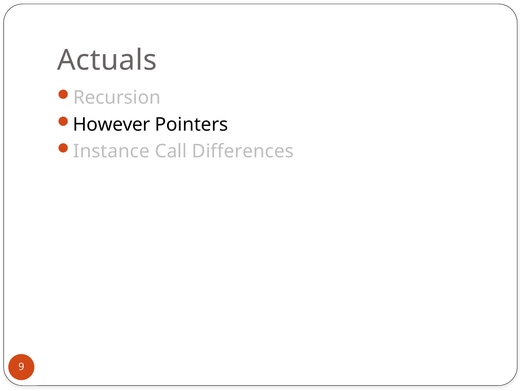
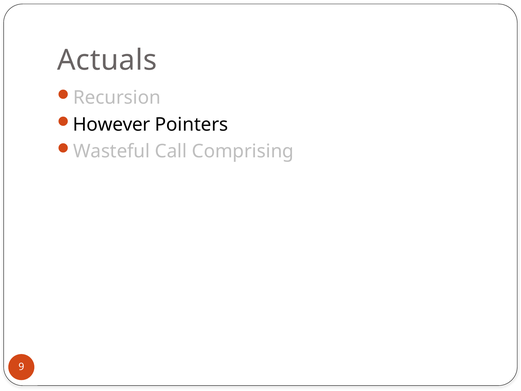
Instance: Instance -> Wasteful (112, 151)
Differences: Differences -> Comprising (243, 151)
